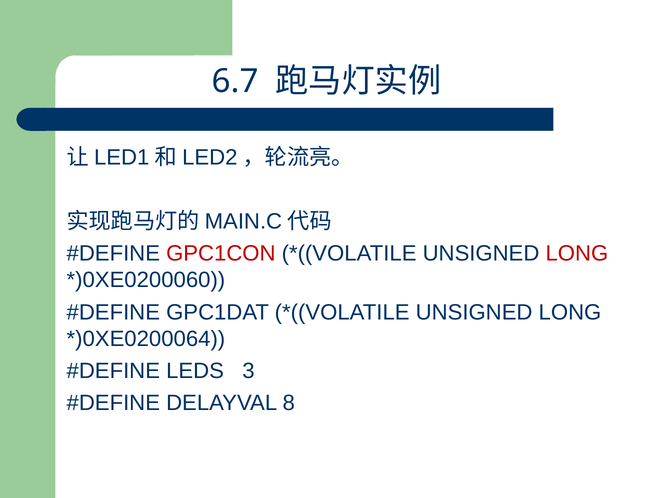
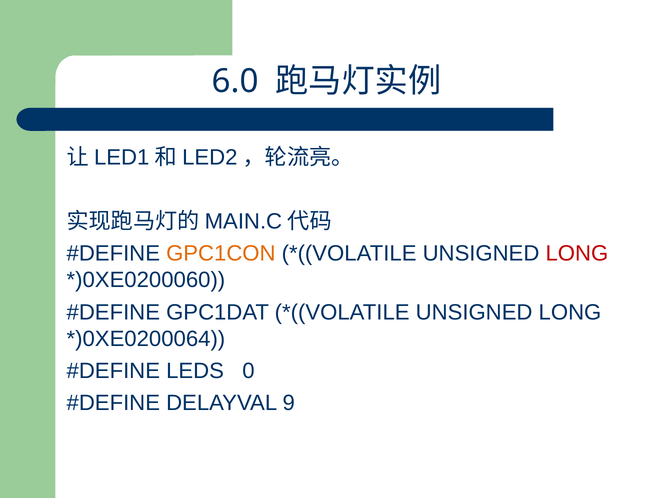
6.7: 6.7 -> 6.0 (235, 81)
GPC1CON colour: red -> orange (221, 254)
3: 3 -> 0 (249, 371)
8: 8 -> 9 (289, 403)
